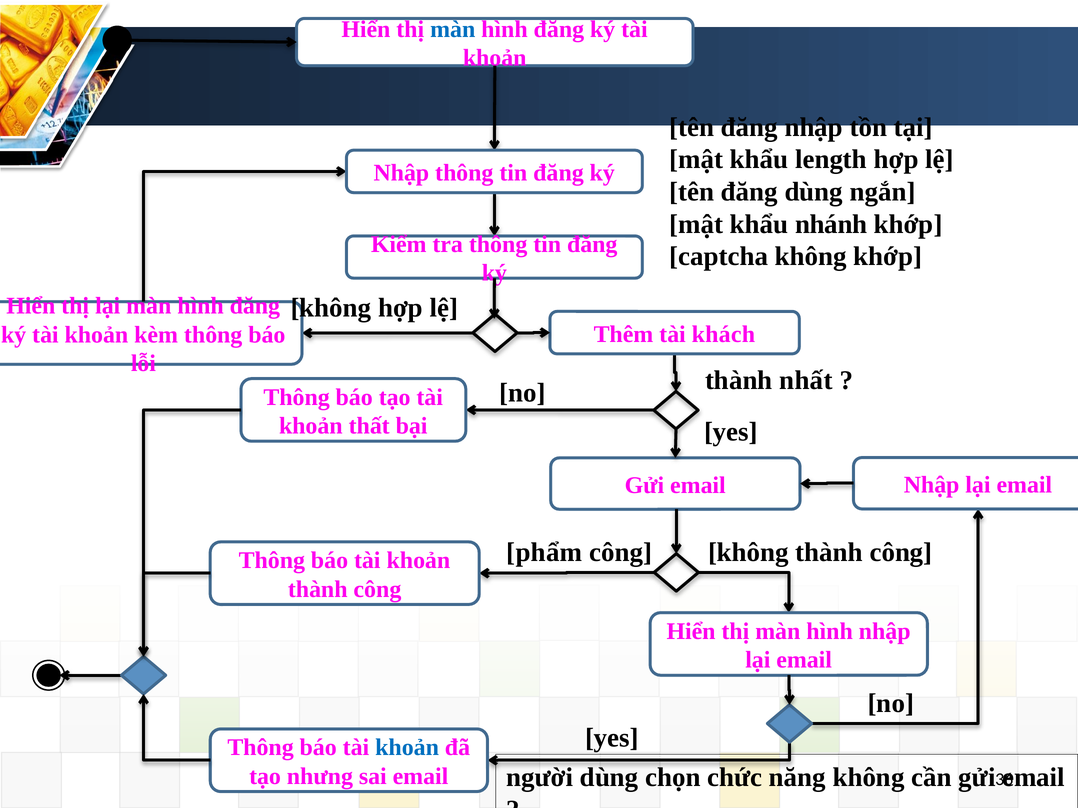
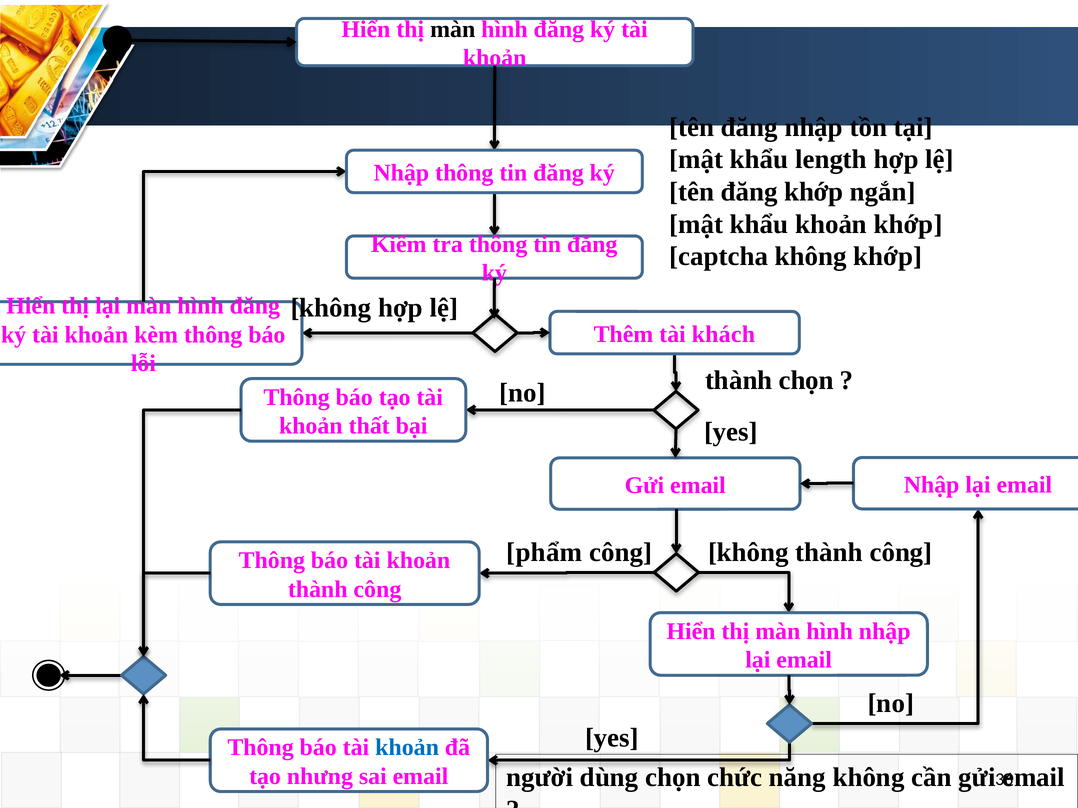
màn colour: blue -> black (453, 29)
đăng dùng: dùng -> khớp (814, 192)
khẩu nhánh: nhánh -> khoản (831, 224)
thành nhất: nhất -> chọn (806, 380)
